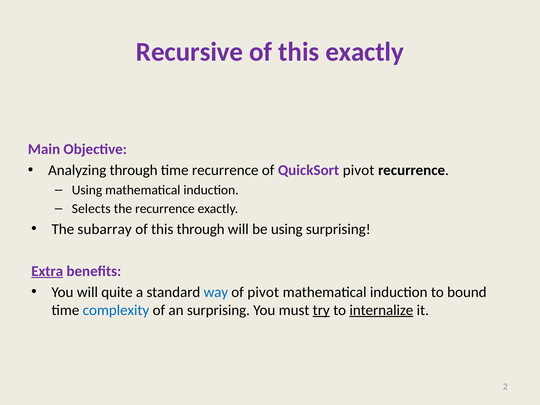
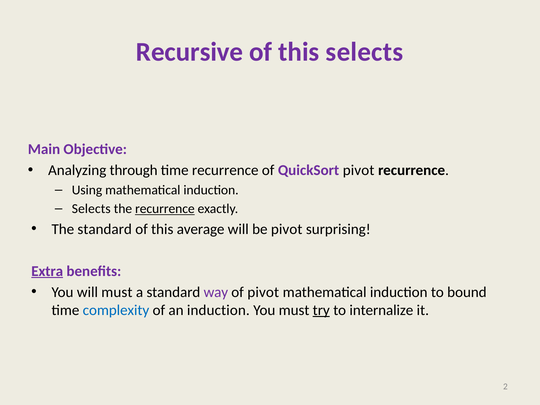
this exactly: exactly -> selects (364, 52)
recurrence underline: none -> present (165, 209)
The subarray: subarray -> standard (105, 229)
this through: through -> average (201, 229)
be using: using -> pivot (287, 229)
will quite: quite -> must (117, 292)
way colour: blue -> purple (216, 292)
an surprising: surprising -> induction (218, 310)
internalize underline: present -> none (381, 310)
